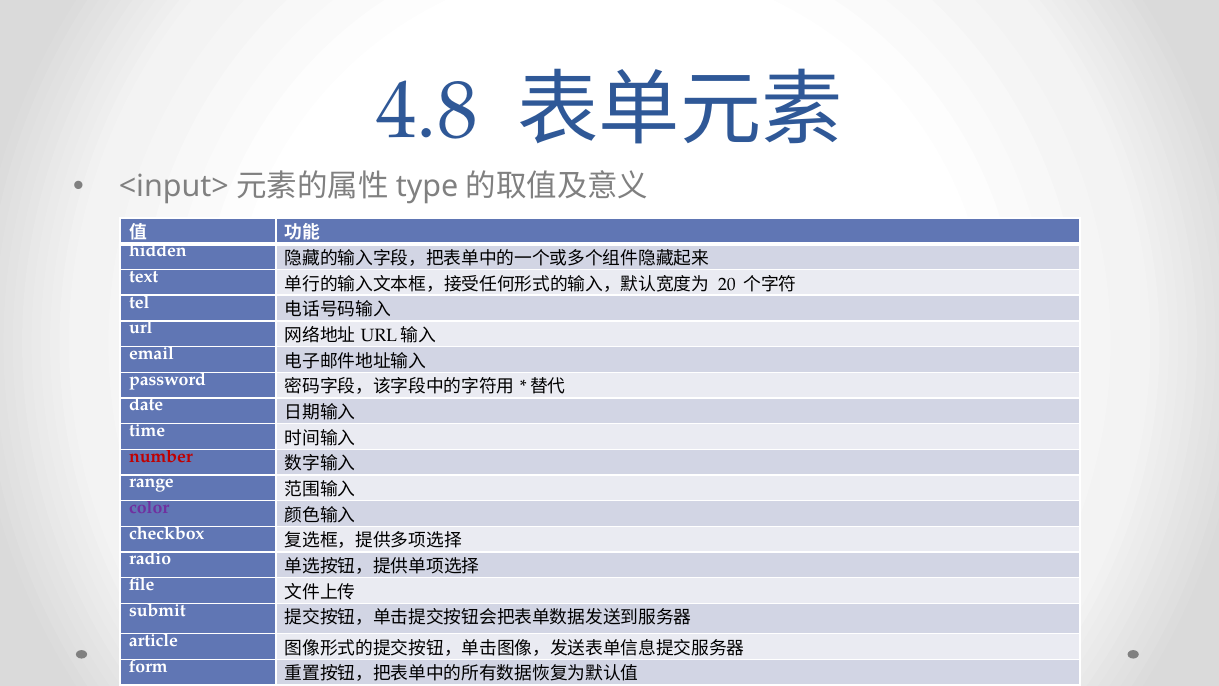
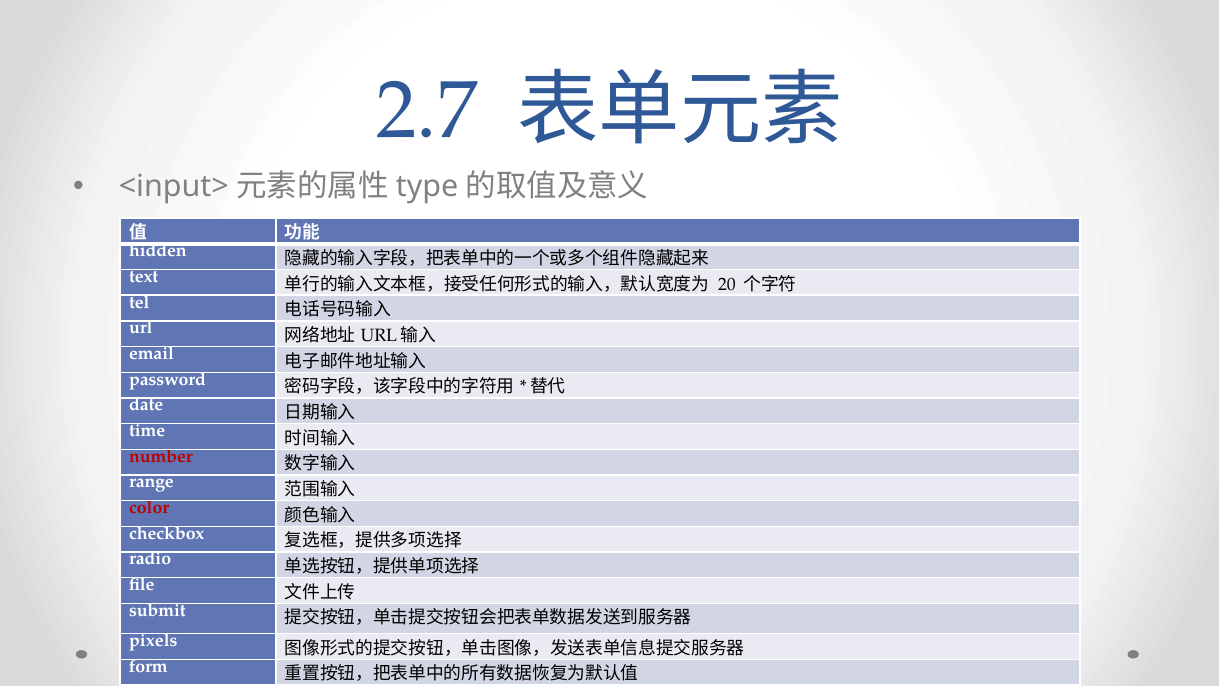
4.8: 4.8 -> 2.7 (427, 111)
color colour: purple -> red (149, 507)
article: article -> pixels (153, 640)
